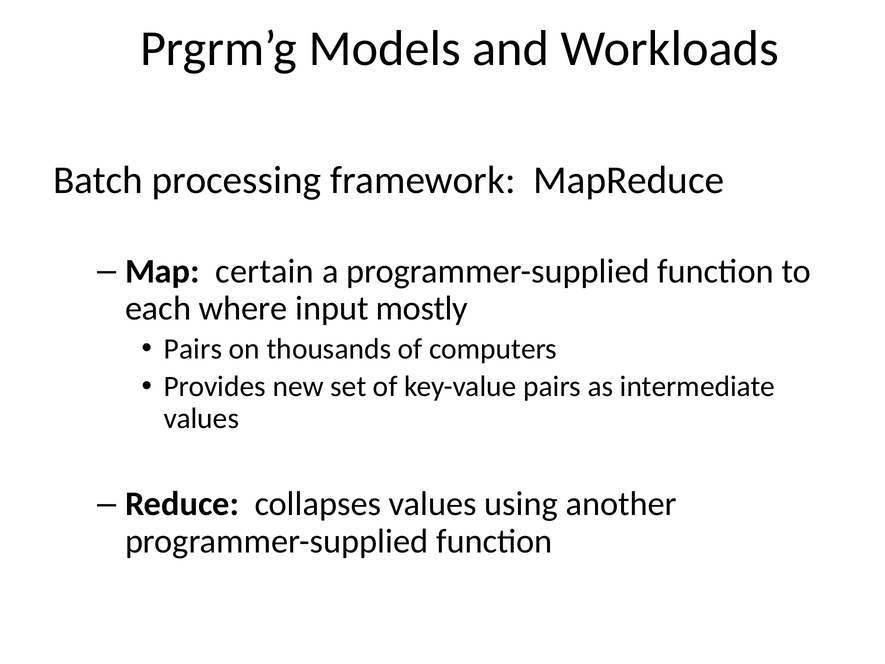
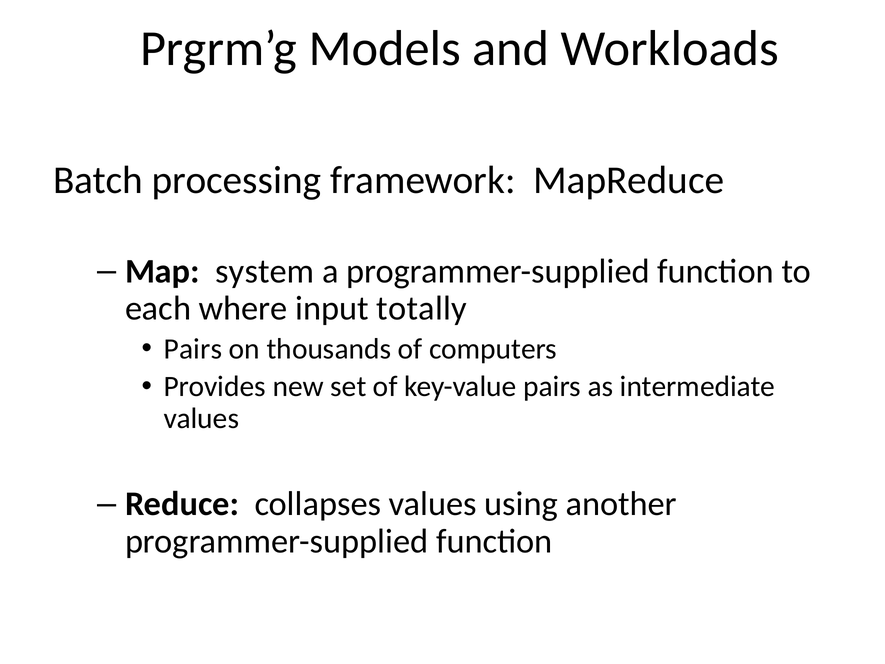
certain: certain -> system (265, 271)
mostly: mostly -> totally (422, 308)
